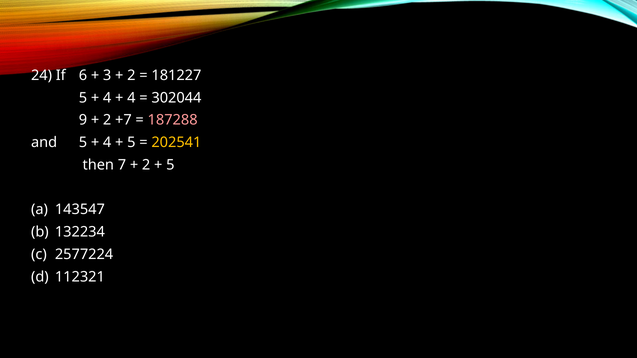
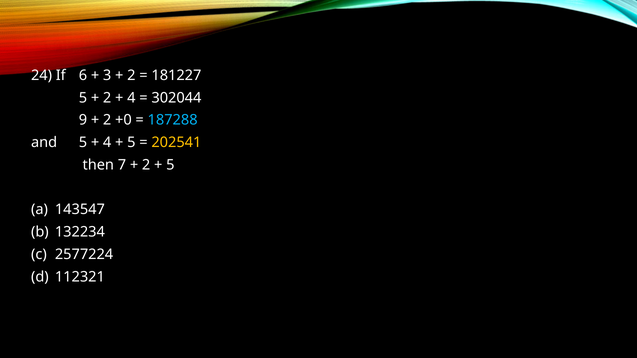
4: 4 -> 2 (107, 98)
+7: +7 -> +0 (123, 120)
187288 colour: pink -> light blue (173, 120)
